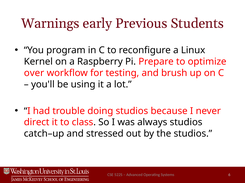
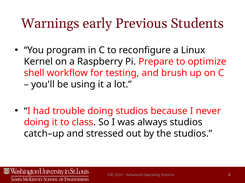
over: over -> shell (34, 73)
direct: direct -> doing (37, 123)
